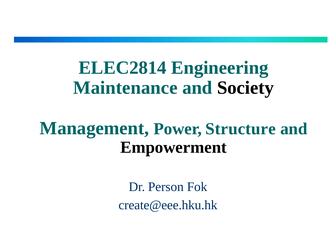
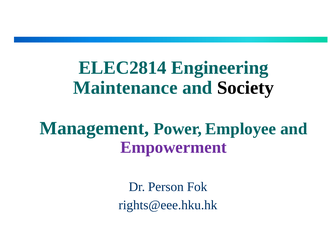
Structure: Structure -> Employee (241, 129)
Empowerment colour: black -> purple (174, 147)
create@eee.hku.hk: create@eee.hku.hk -> rights@eee.hku.hk (168, 205)
